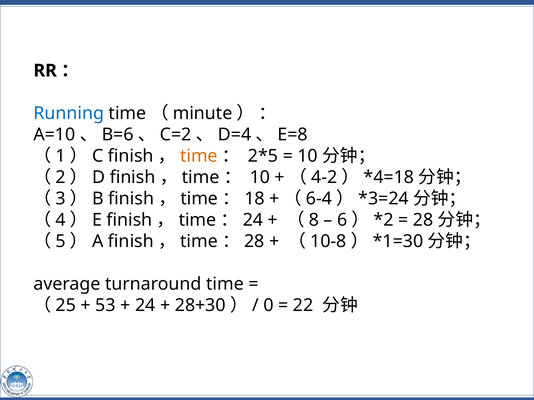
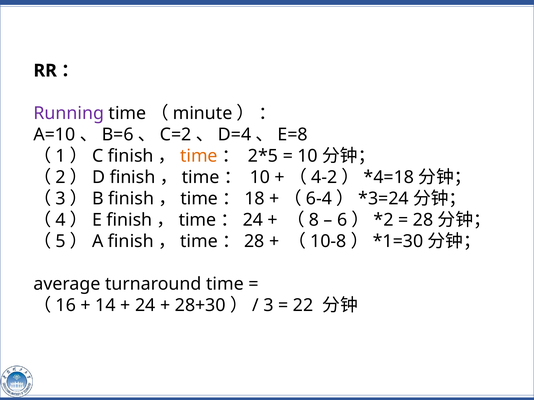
Running colour: blue -> purple (69, 113)
25: 25 -> 16 (66, 306)
53: 53 -> 14 (105, 306)
0: 0 -> 3 (268, 306)
